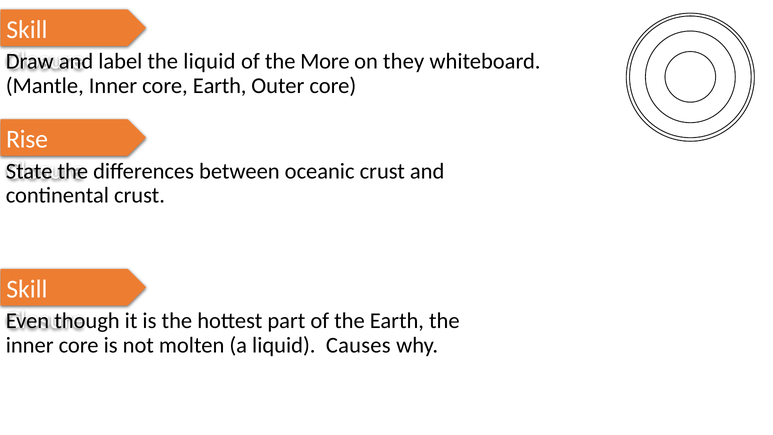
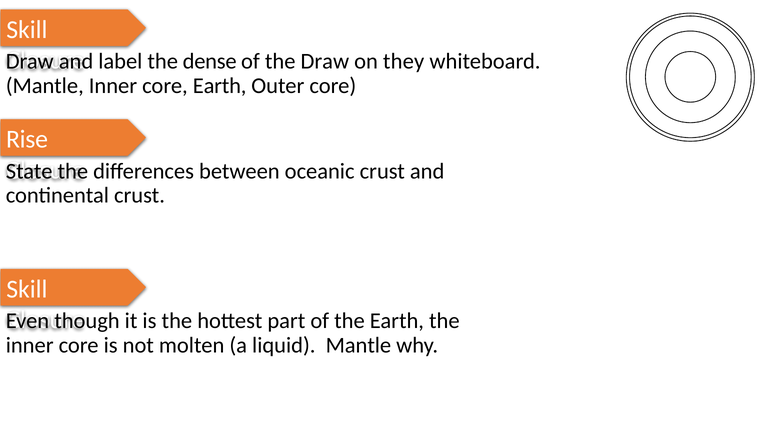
the liquid: liquid -> dense (210, 61)
the More: More -> Draw (325, 61)
liquid Causes: Causes -> Mantle (358, 345)
